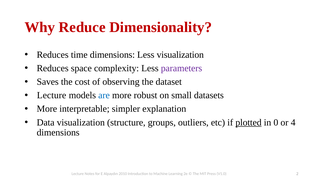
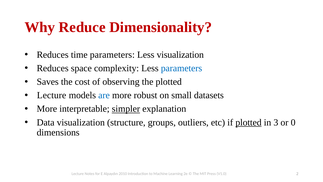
time dimensions: dimensions -> parameters (112, 55)
parameters colour: purple -> blue (182, 68)
the dataset: dataset -> plotted (169, 82)
simpler underline: none -> present (126, 109)
0: 0 -> 3 (276, 122)
4: 4 -> 0 (293, 122)
